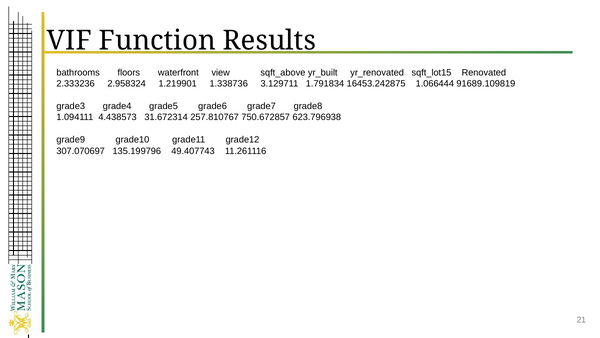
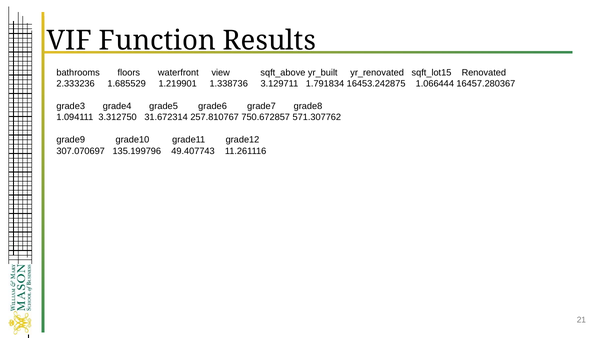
2.958324: 2.958324 -> 1.685529 (127, 84)
91689.109819: 91689.109819 -> 16457.280367 (486, 84)
4.438573: 4.438573 -> 3.312750 (118, 117)
623.796938: 623.796938 -> 571.307762 (317, 117)
